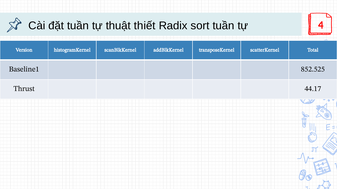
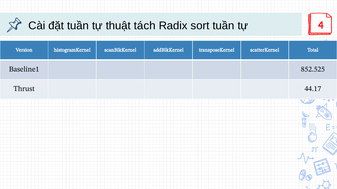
thiết: thiết -> tách (145, 26)
